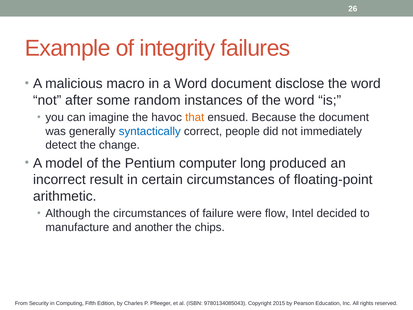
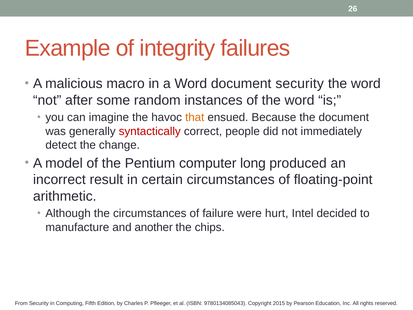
document disclose: disclose -> security (300, 84)
syntactically colour: blue -> red (150, 131)
flow: flow -> hurt (277, 213)
